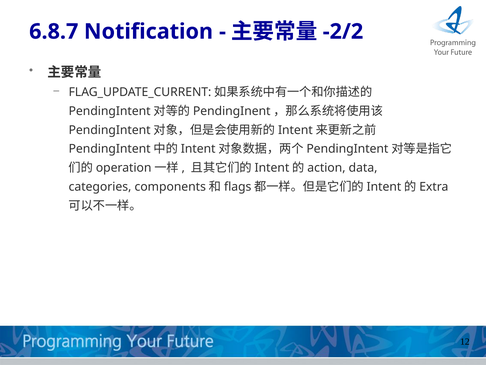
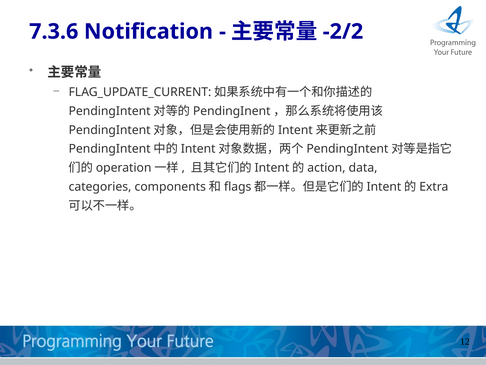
6.8.7: 6.8.7 -> 7.3.6 (54, 32)
